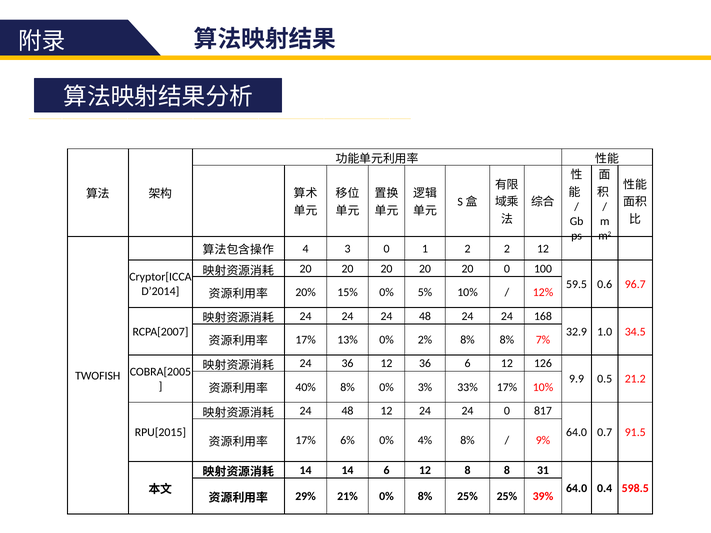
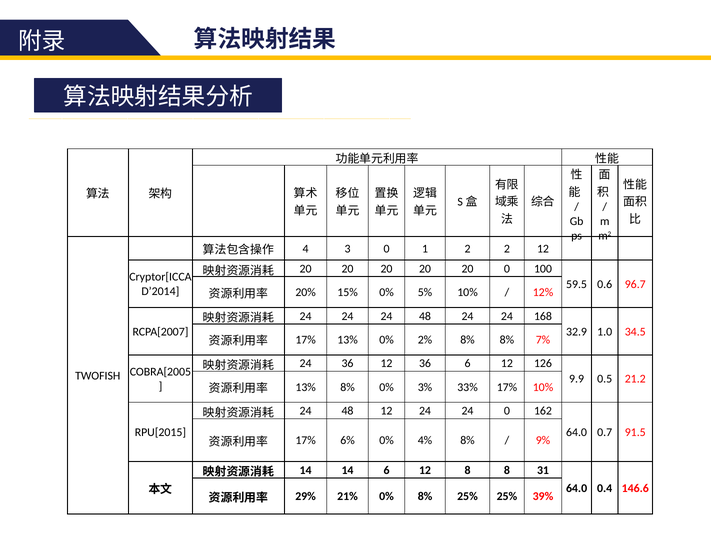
40%: 40% -> 13% (306, 387)
817: 817 -> 162 (543, 411)
598.5: 598.5 -> 146.6 (635, 489)
